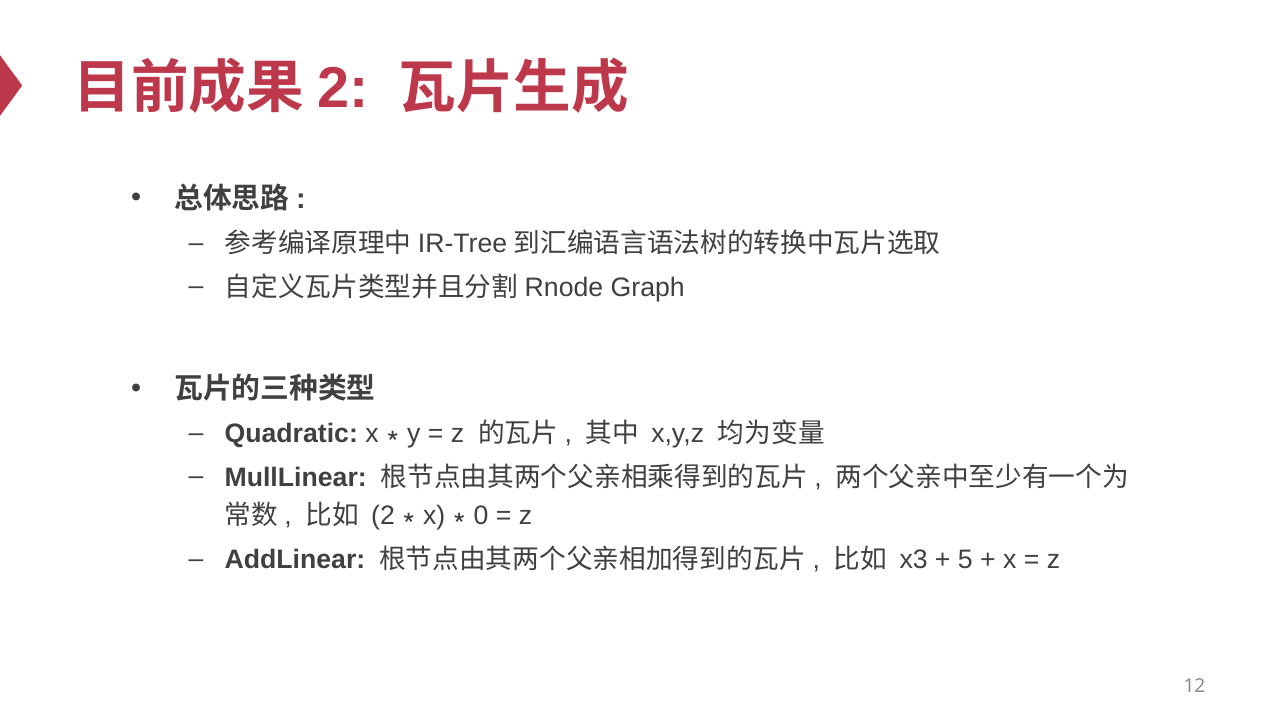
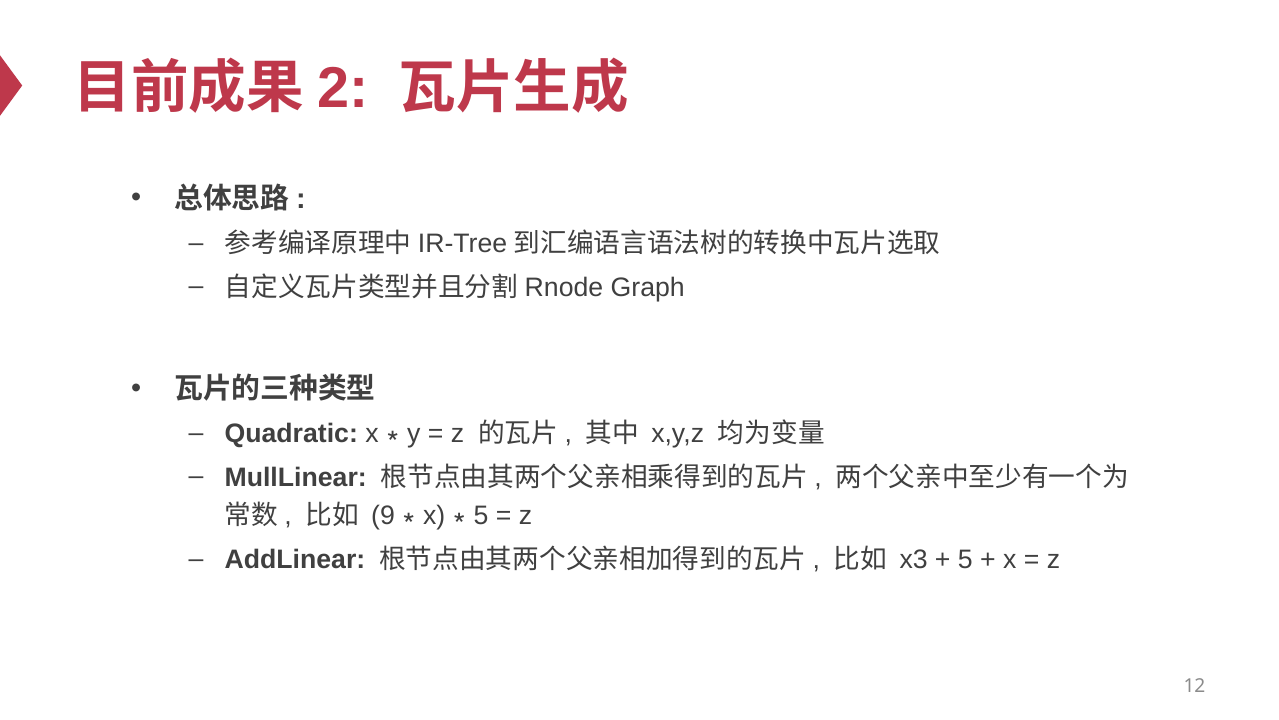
2: 2 -> 9 (383, 516)
x 0: 0 -> 5 (481, 516)
